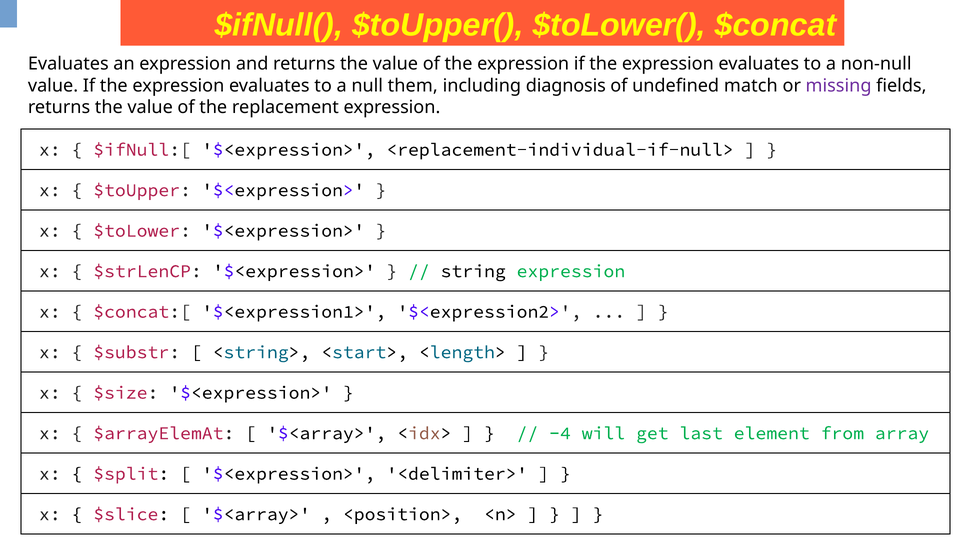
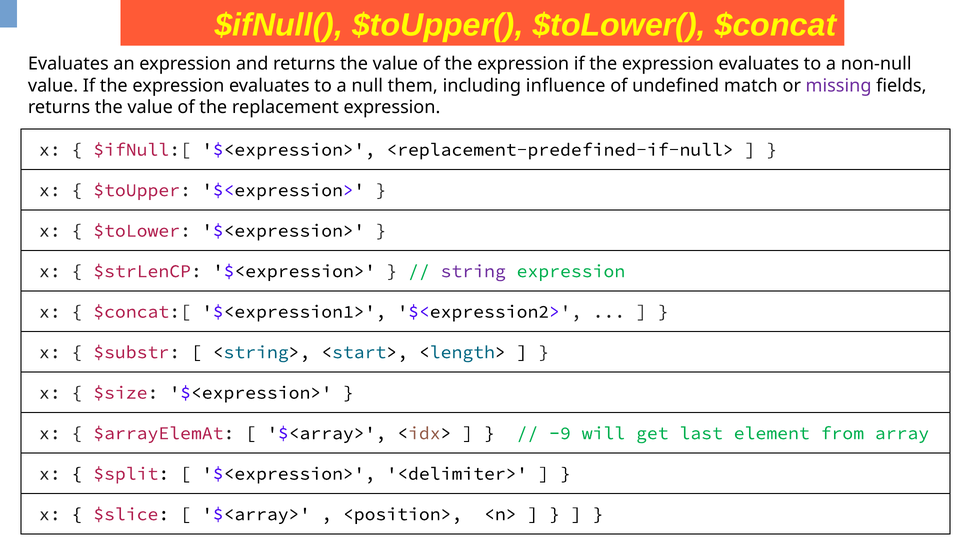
diagnosis: diagnosis -> influence (566, 86)
<replacement-individual-if-null>: <replacement-individual-if-null> -> <replacement-predefined-if-null> (560, 150)
string colour: black -> purple (473, 271)
-4: -4 -> -9 (560, 433)
